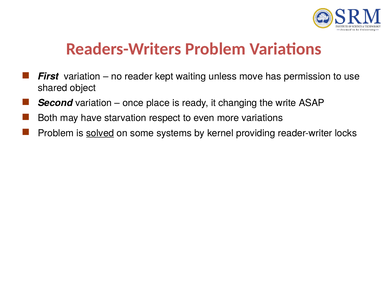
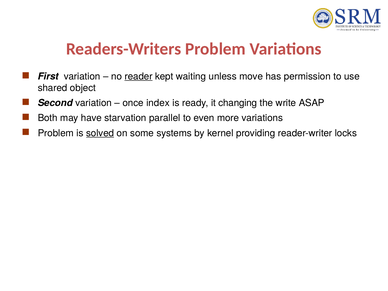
reader underline: none -> present (139, 76)
place: place -> index (158, 103)
respect: respect -> parallel (165, 118)
